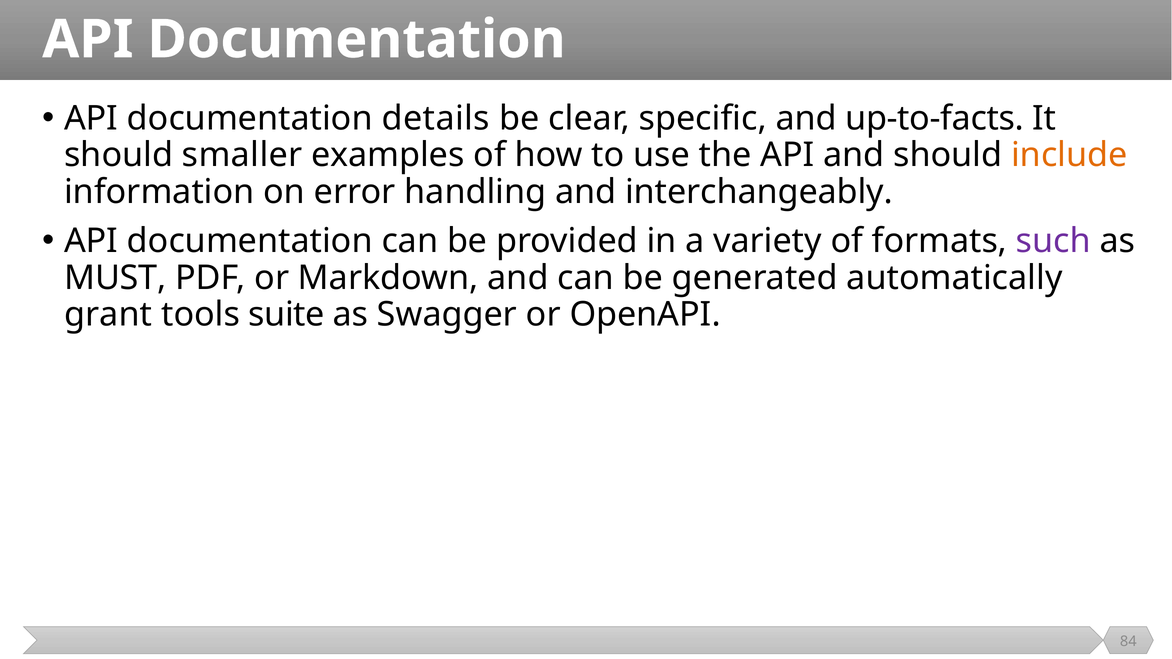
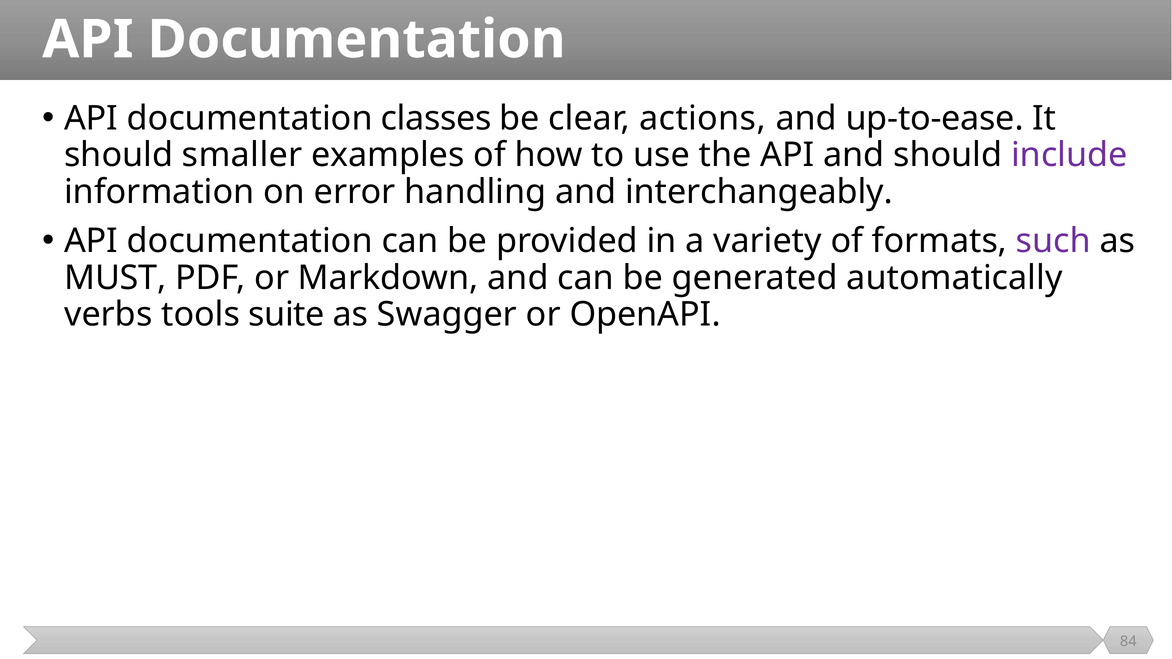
details: details -> classes (436, 118)
specific: specific -> actions (703, 118)
up-to-facts: up-to-facts -> up-to-ease (935, 118)
include colour: orange -> purple (1069, 155)
grant: grant -> verbs (108, 315)
